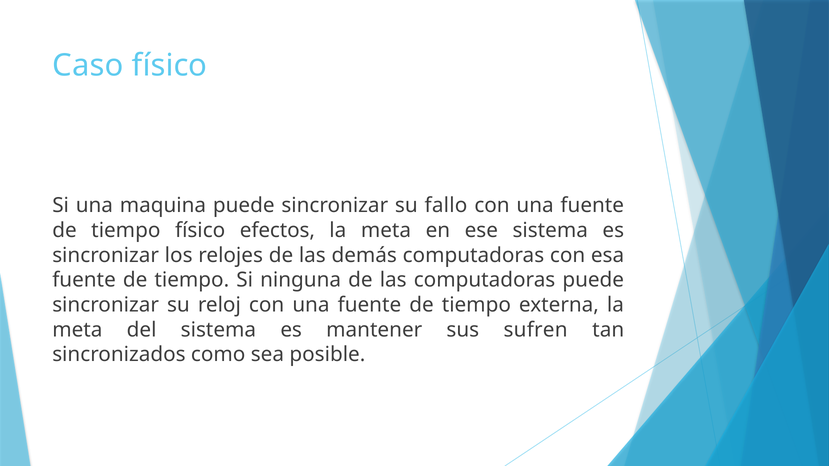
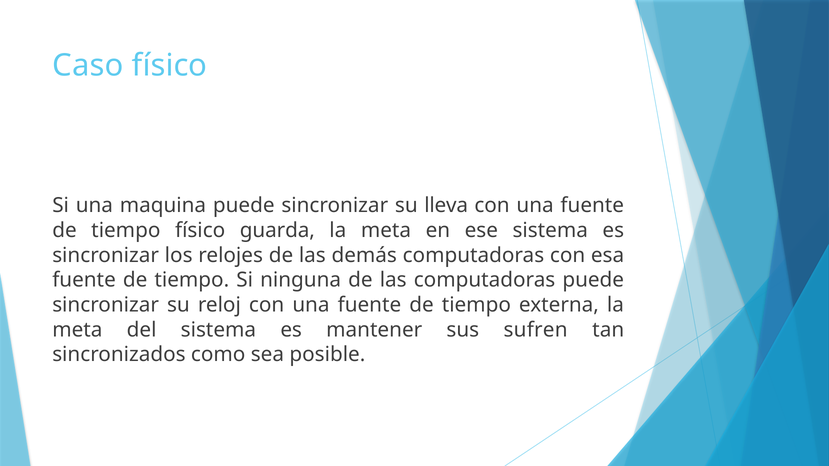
fallo: fallo -> lleva (446, 206)
efectos: efectos -> guarda (277, 231)
